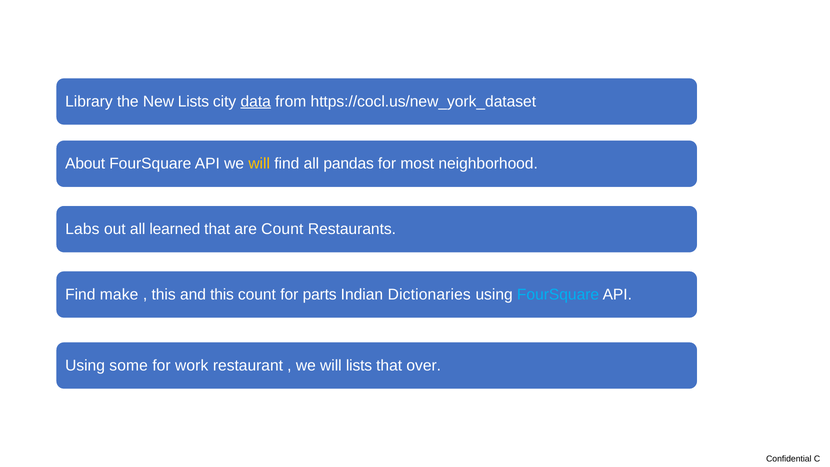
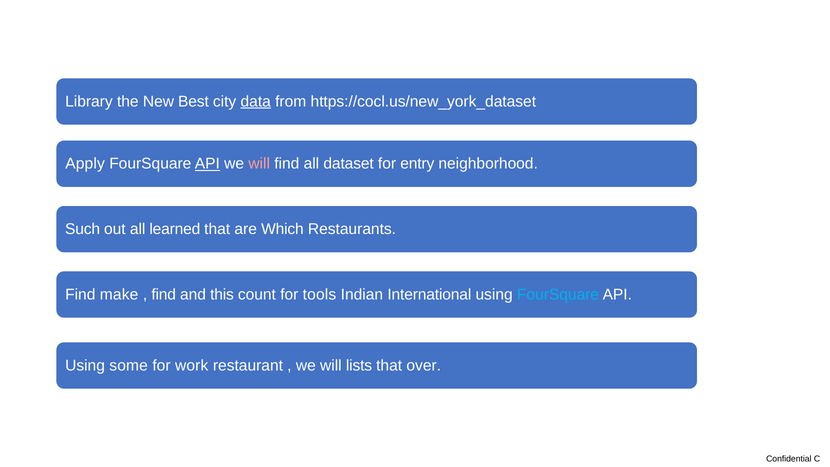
New Lists: Lists -> Best (193, 101)
About: About -> Apply (85, 164)
API underline: none -> present (207, 164)
will colour: yellow -> pink (259, 164)
pandas: pandas -> dataset (349, 164)
most: most -> entry (417, 164)
Labs: Labs -> Such (83, 229)
are Count: Count -> Which (282, 229)
this: this -> find (164, 294)
parts: parts -> tools (319, 294)
Dictionaries: Dictionaries -> International (429, 294)
